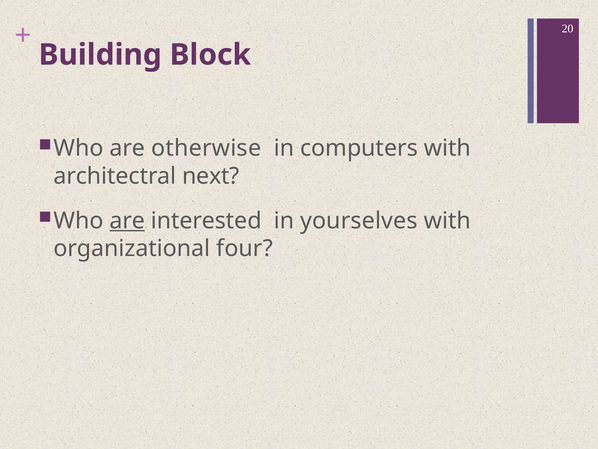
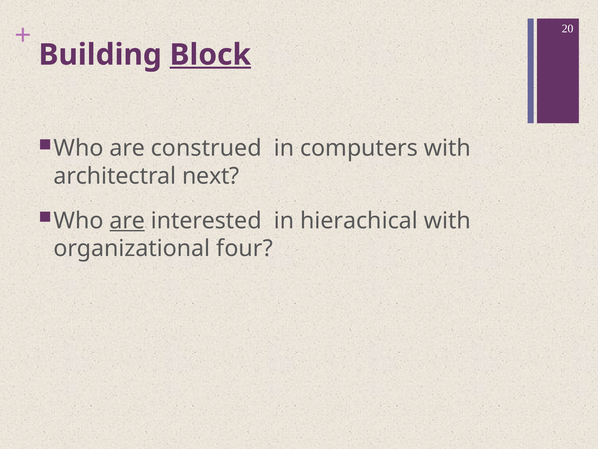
Block underline: none -> present (210, 55)
otherwise: otherwise -> construed (206, 148)
yourselves: yourselves -> hierachical (359, 220)
